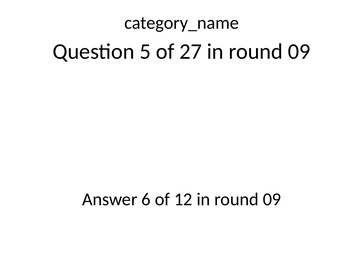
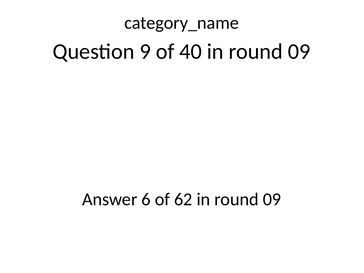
5: 5 -> 9 (145, 51)
27: 27 -> 40 (191, 51)
12: 12 -> 62 (183, 199)
